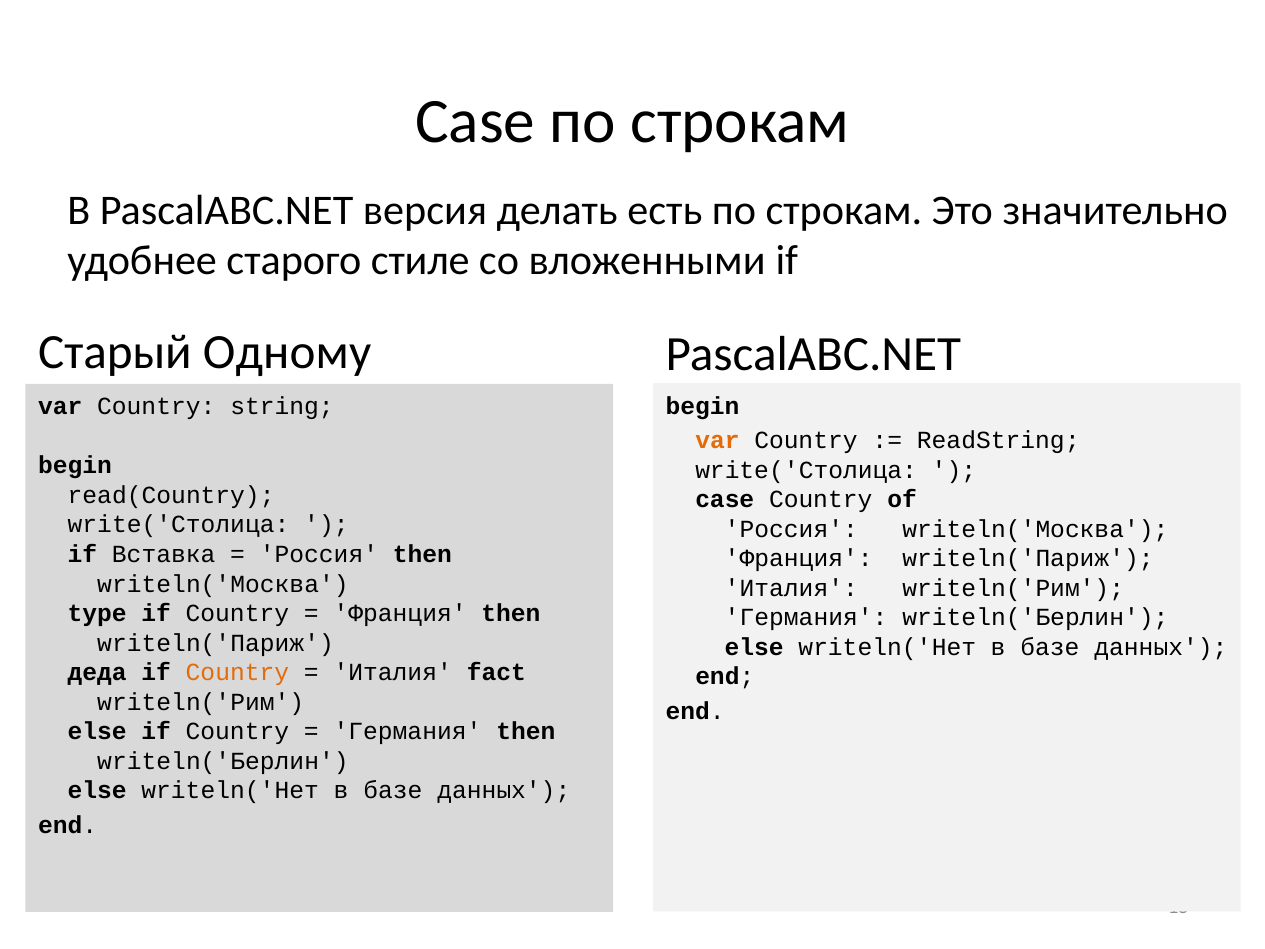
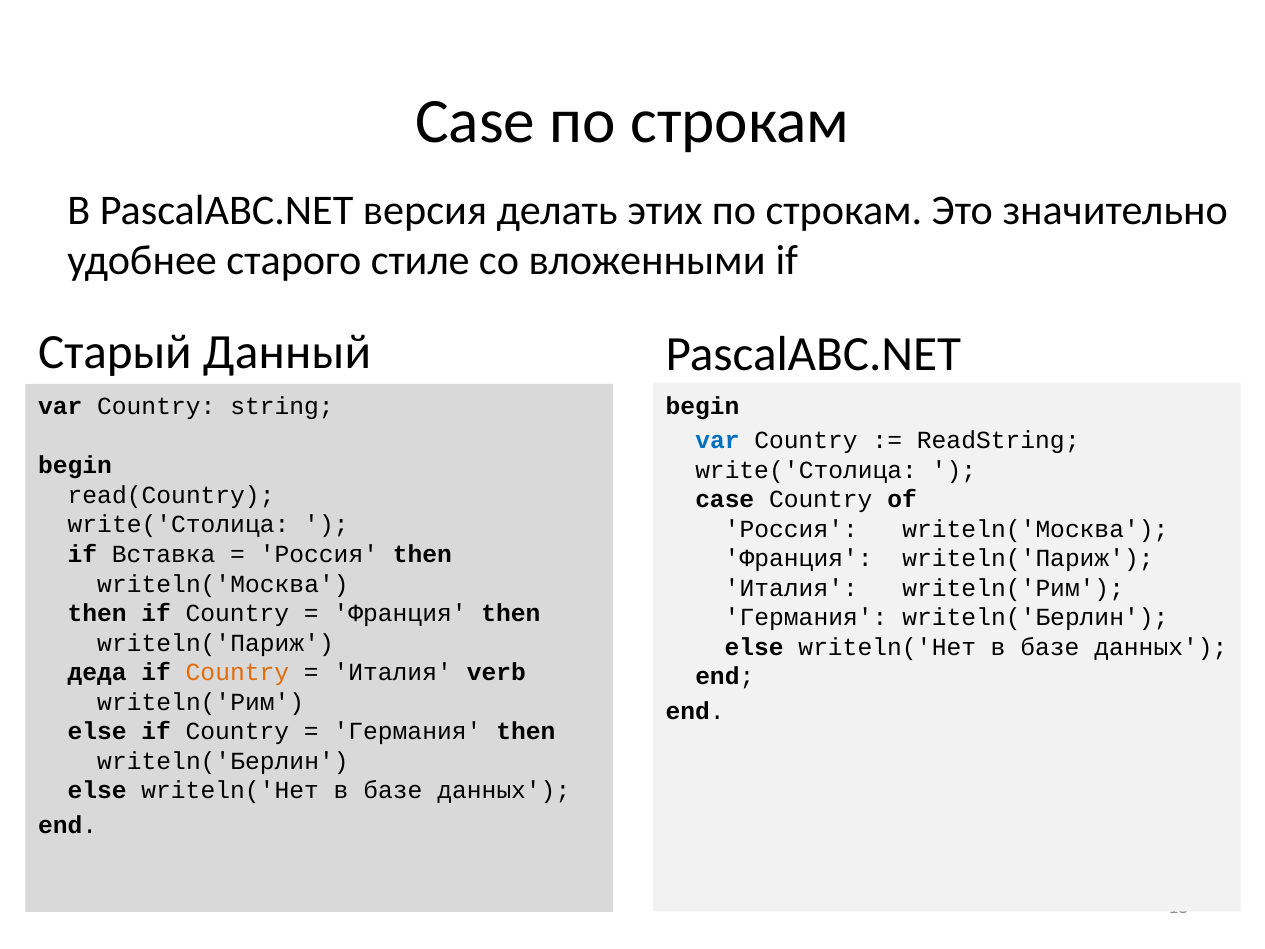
есть: есть -> этих (665, 210)
Одному: Одному -> Данный (287, 353)
var colour: orange -> blue (717, 440)
type: type -> then (97, 613)
fact: fact -> verb (496, 672)
